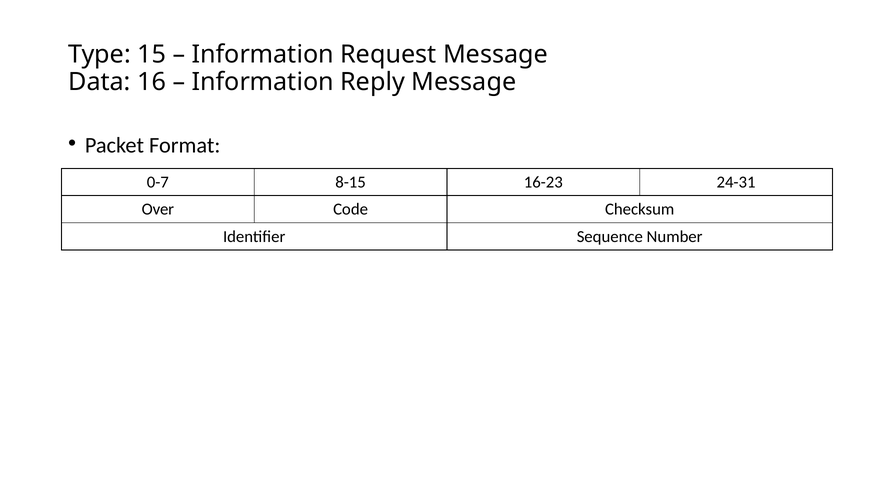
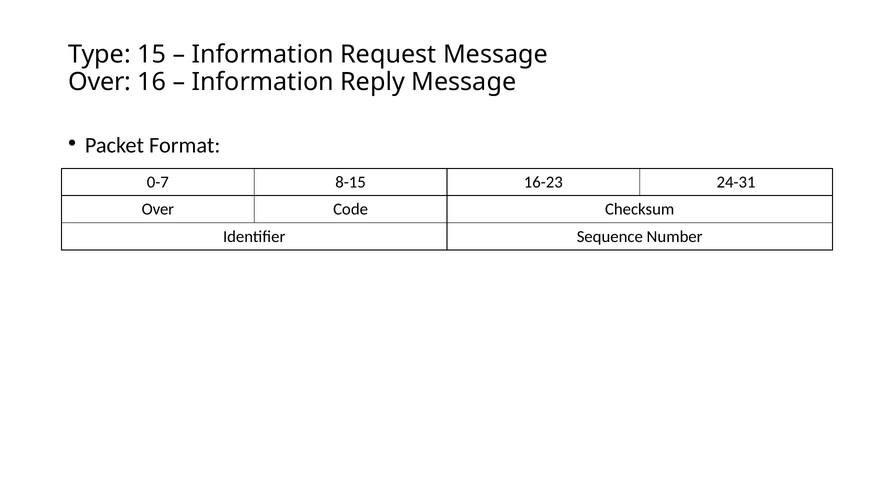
Data: Data -> Over (100, 82)
